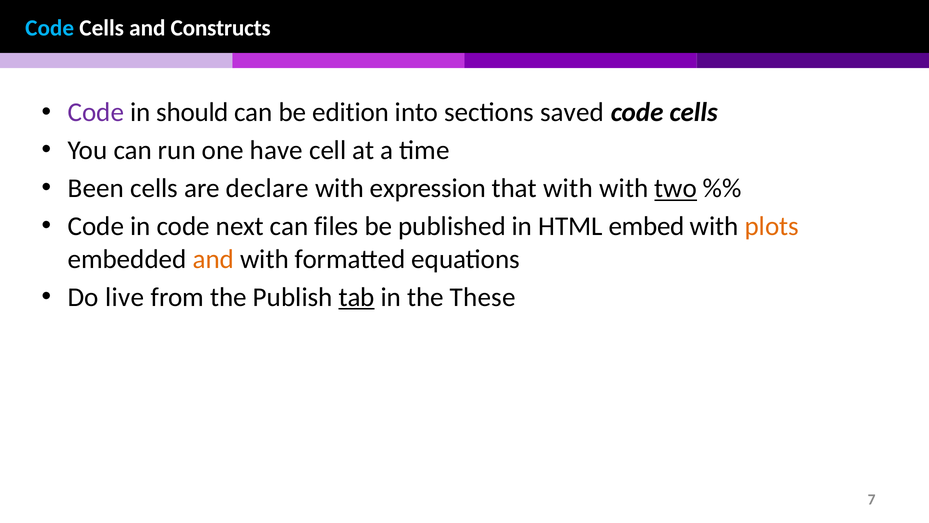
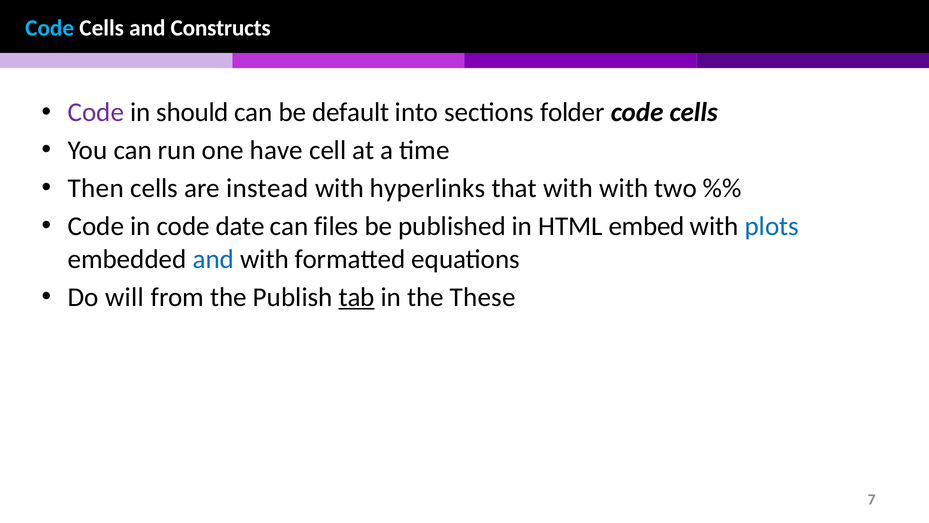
edition: edition -> default (351, 112)
saved: saved -> folder (572, 112)
Been: Been -> Then (96, 188)
declare: declare -> instead (267, 188)
expression: expression -> hyperlinks (428, 188)
two underline: present -> none (676, 188)
next: next -> date (240, 226)
plots colour: orange -> blue (772, 226)
and colour: orange -> blue (213, 259)
live: live -> will (125, 297)
